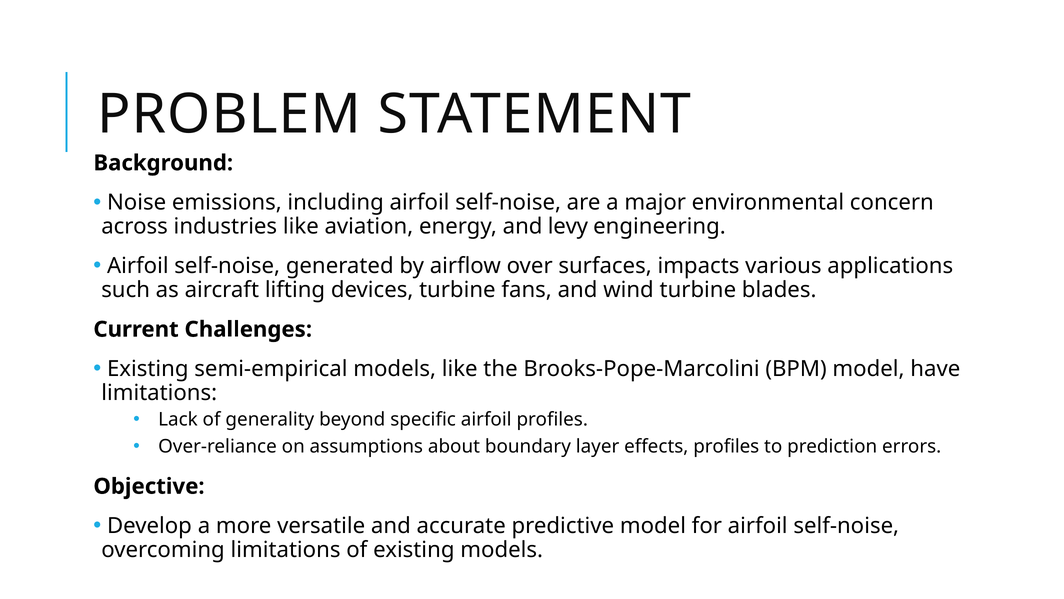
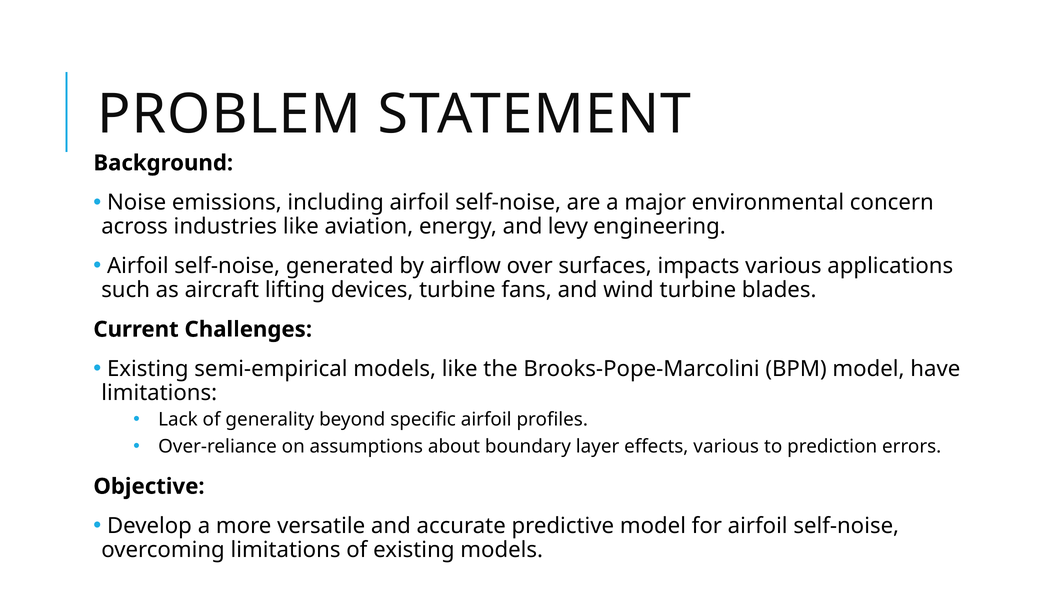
effects profiles: profiles -> various (726, 446)
